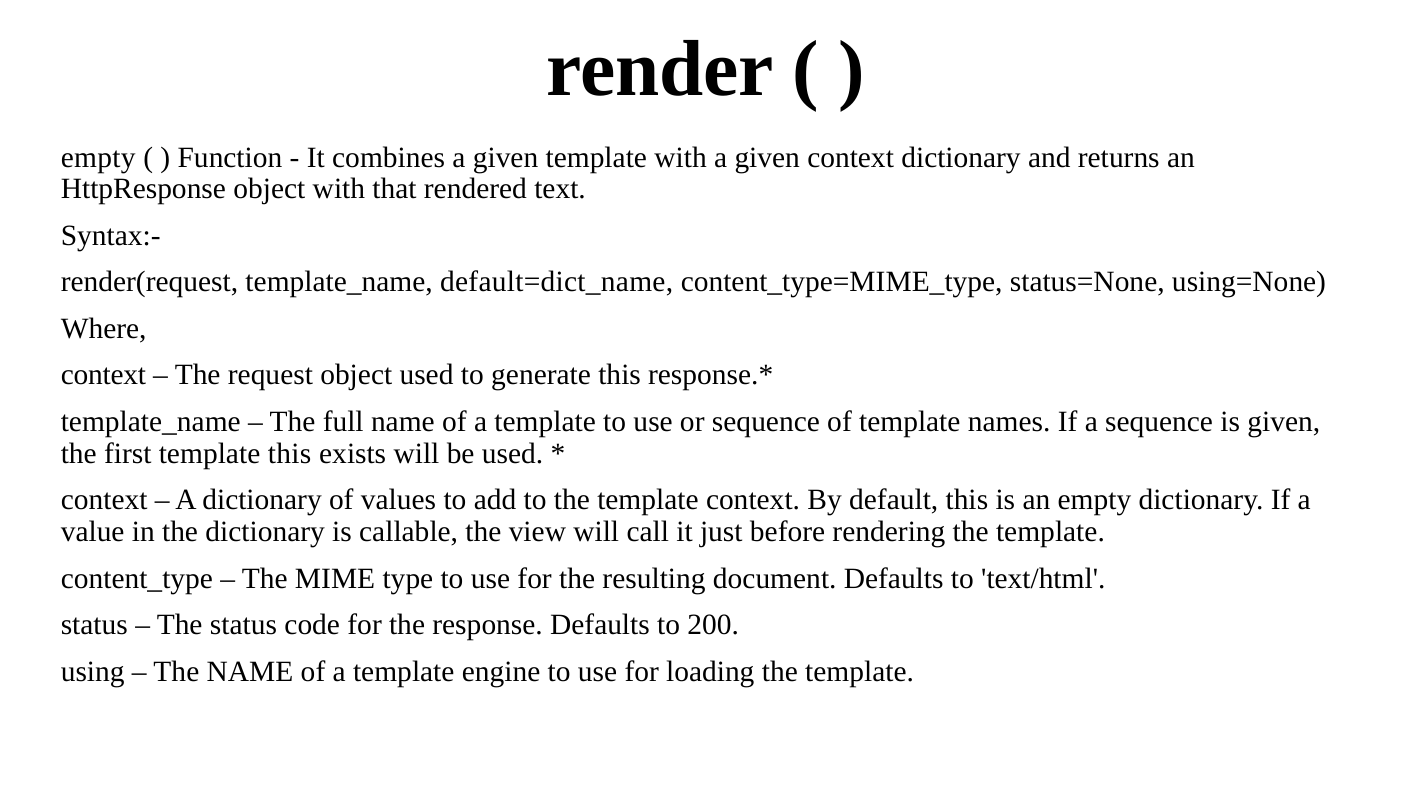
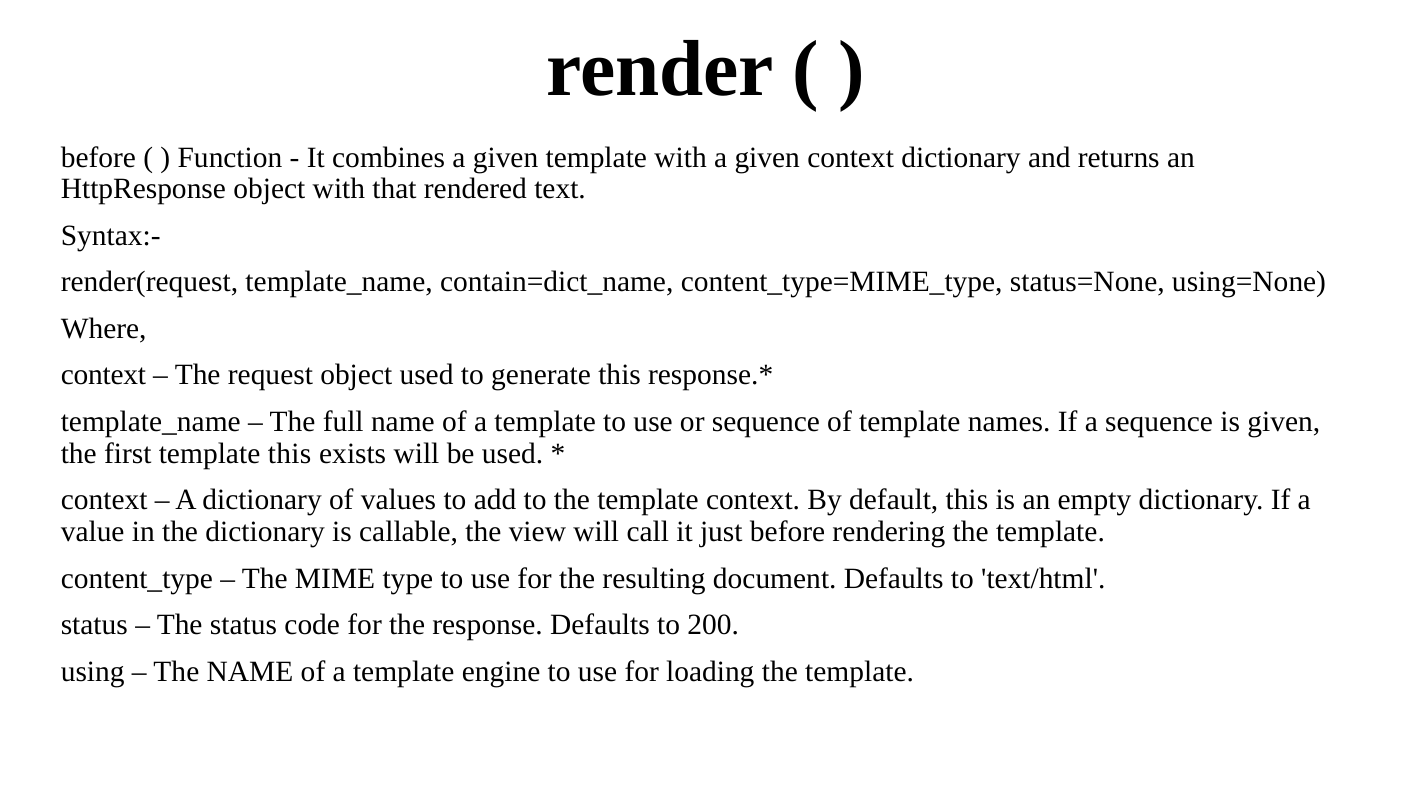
empty: empty -> before (98, 157)
default=dict_name: default=dict_name -> contain=dict_name (557, 282)
